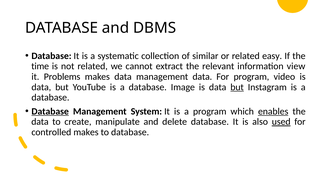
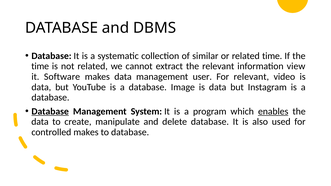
related easy: easy -> time (272, 56)
Problems: Problems -> Software (62, 77)
management data: data -> user (202, 77)
For program: program -> relevant (251, 77)
but underline: present -> none (237, 87)
used underline: present -> none (281, 122)
